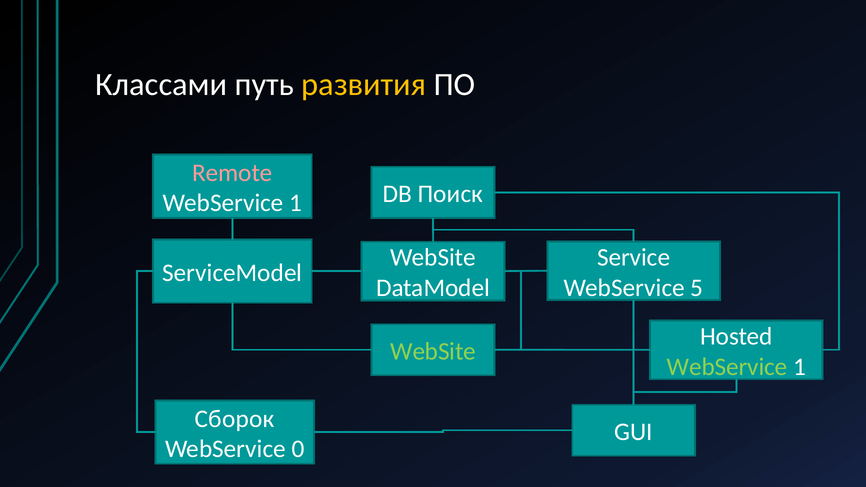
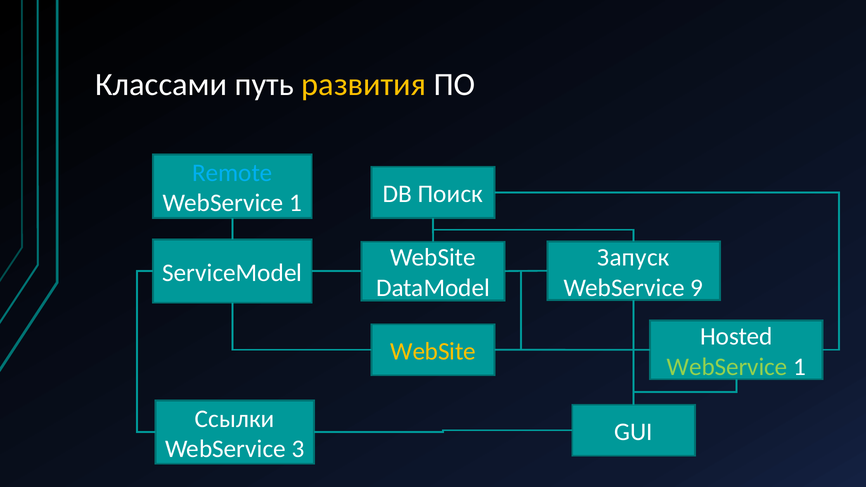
Remote colour: pink -> light blue (232, 173)
Service: Service -> Запуск (634, 258)
5: 5 -> 9 (697, 288)
WebSite colour: light green -> yellow (433, 352)
Сборок: Сборок -> Ссылки (235, 419)
0: 0 -> 3 (298, 449)
